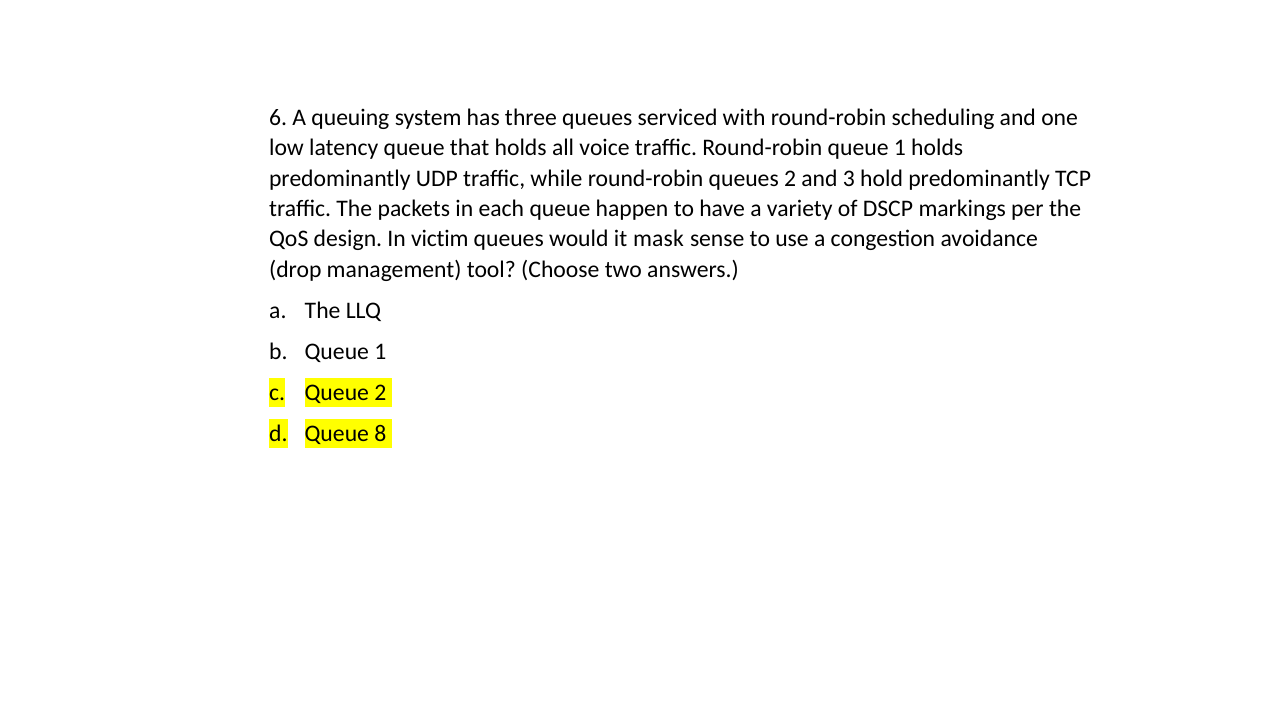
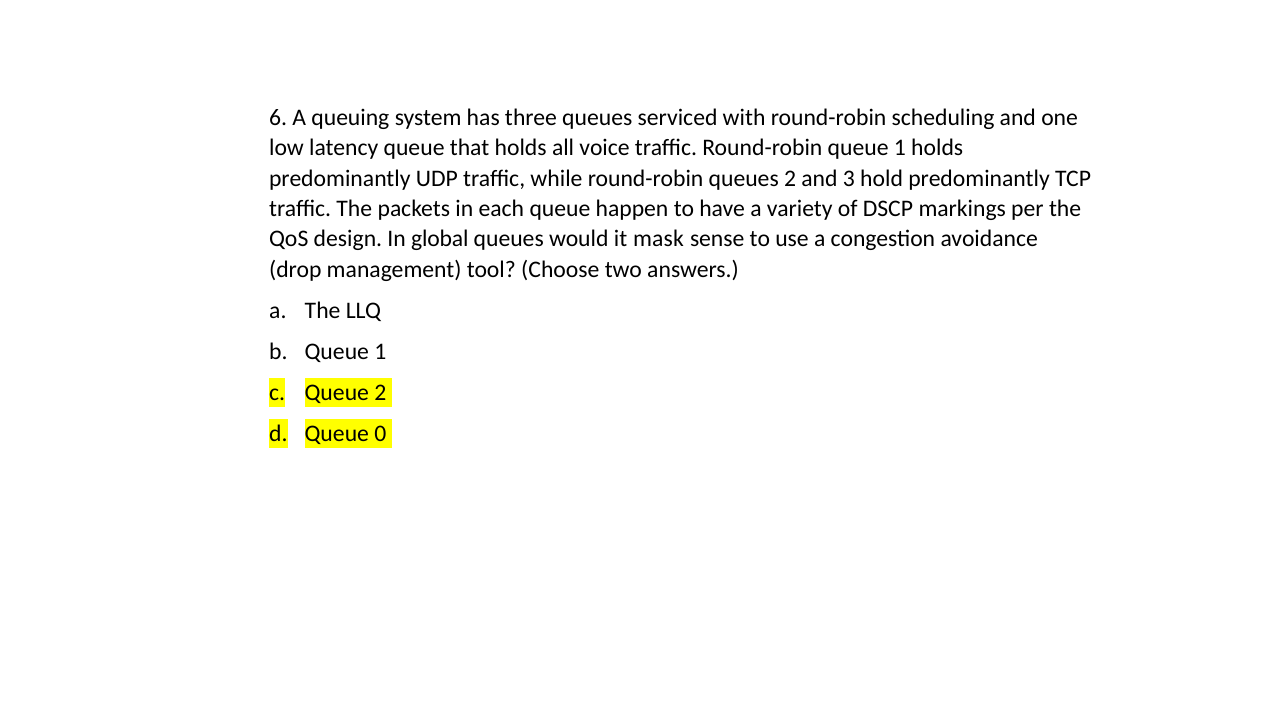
victim: victim -> global (440, 239)
8: 8 -> 0 (380, 433)
